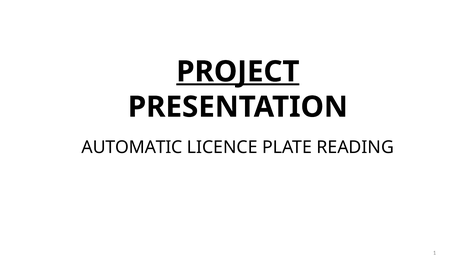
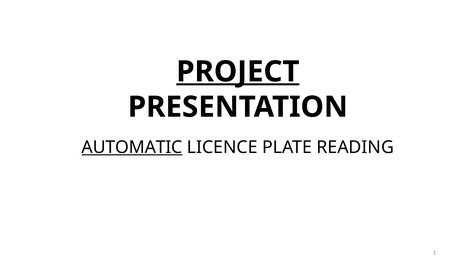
AUTOMATIC underline: none -> present (132, 147)
